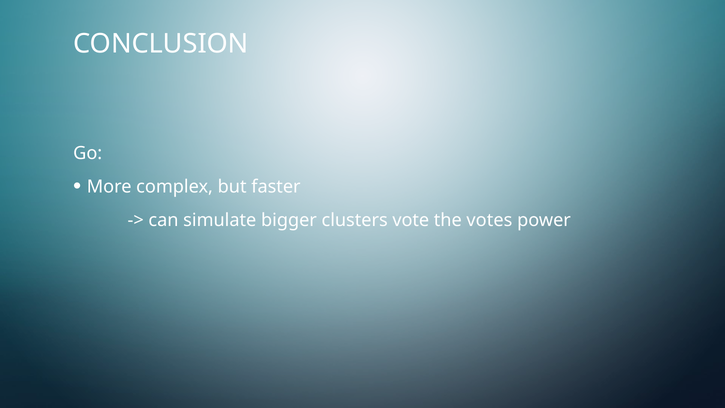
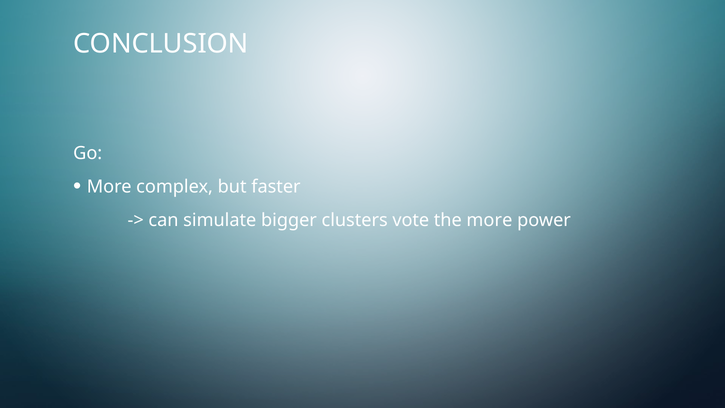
the votes: votes -> more (489, 220)
